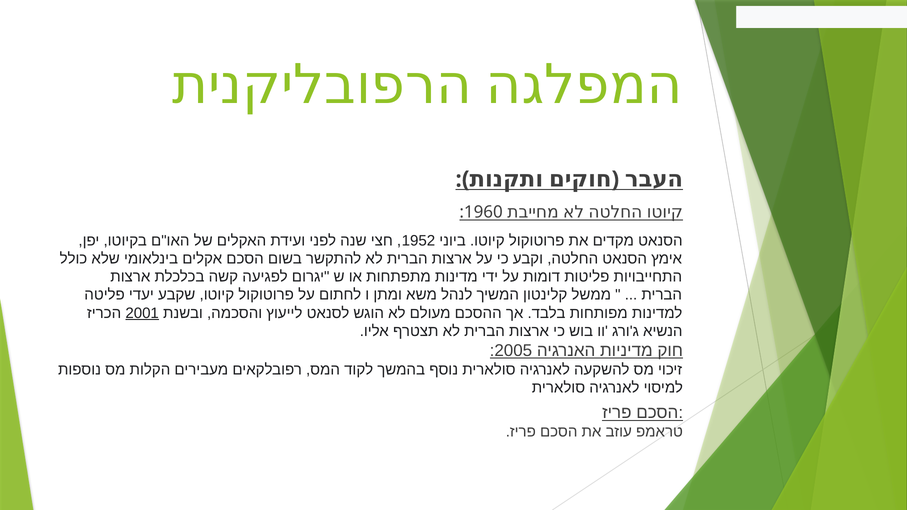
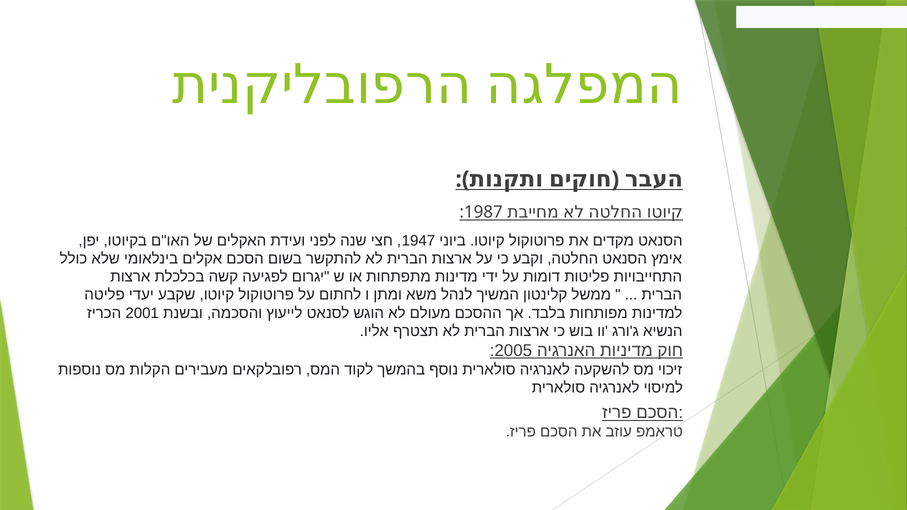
1960: 1960 -> 1987 (483, 212)
1952: 1952 -> 1947 (418, 241)
2001 underline: present -> none (142, 313)
